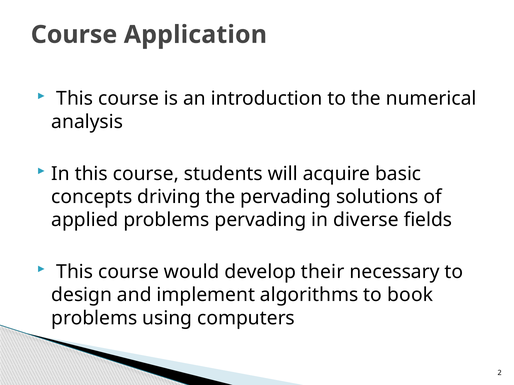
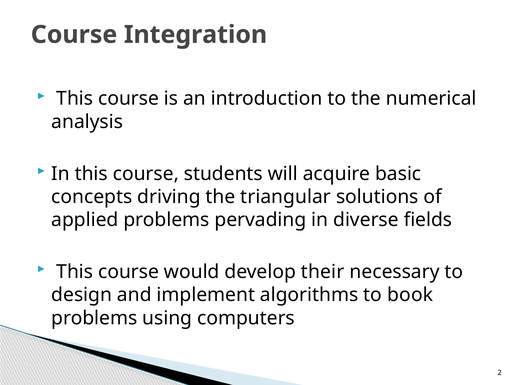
Application: Application -> Integration (195, 35)
the pervading: pervading -> triangular (286, 197)
